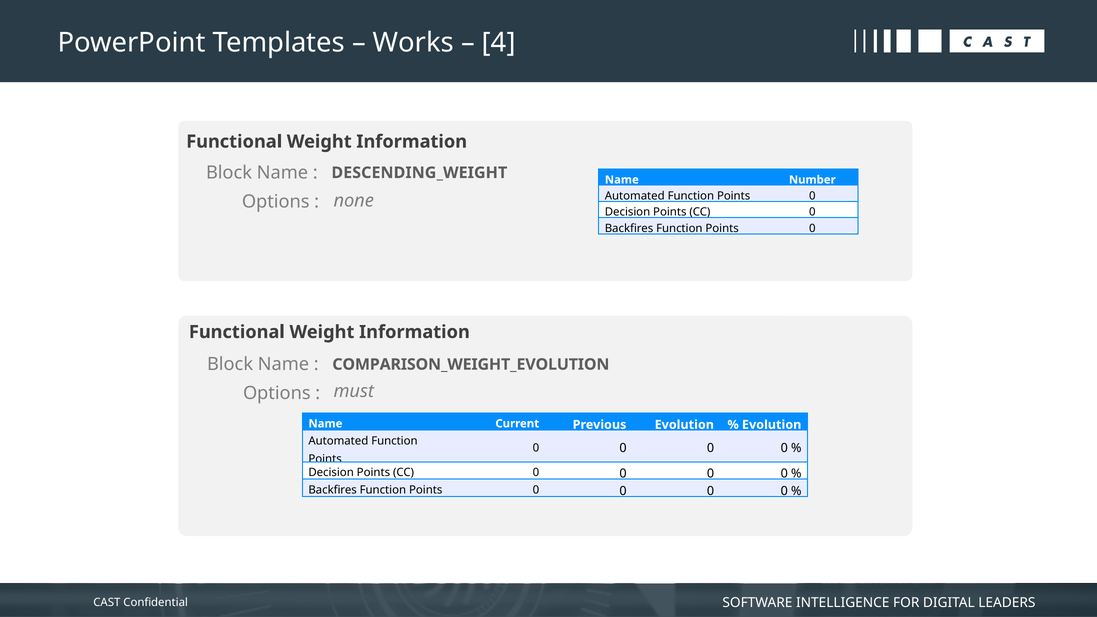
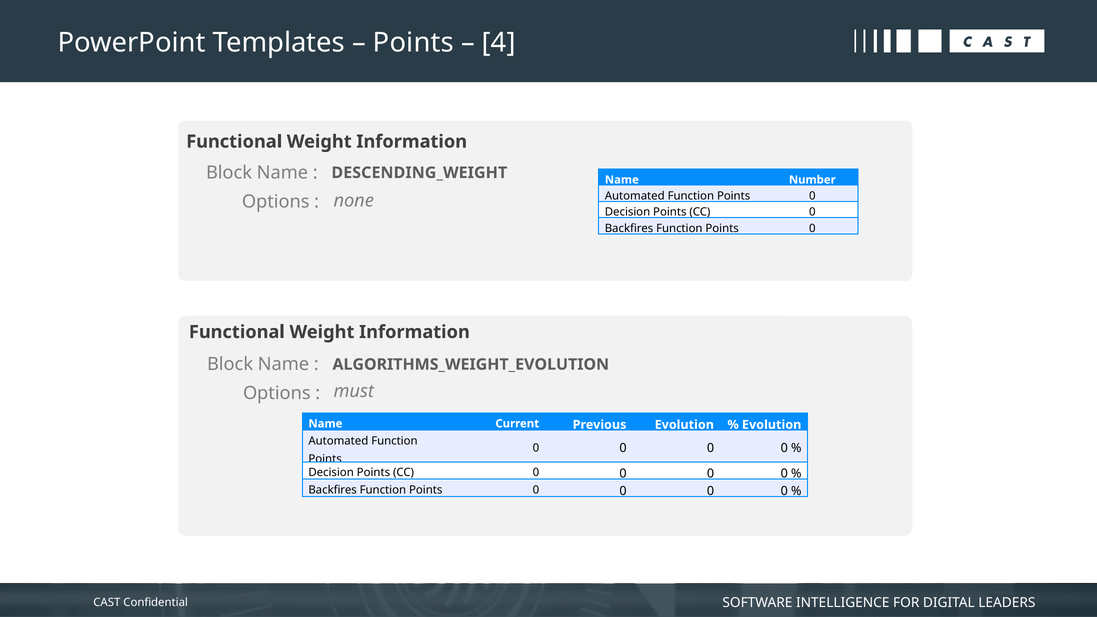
Works: Works -> Points (413, 43)
COMPARISON_WEIGHT_EVOLUTION: COMPARISON_WEIGHT_EVOLUTION -> ALGORITHMS_WEIGHT_EVOLUTION (471, 364)
